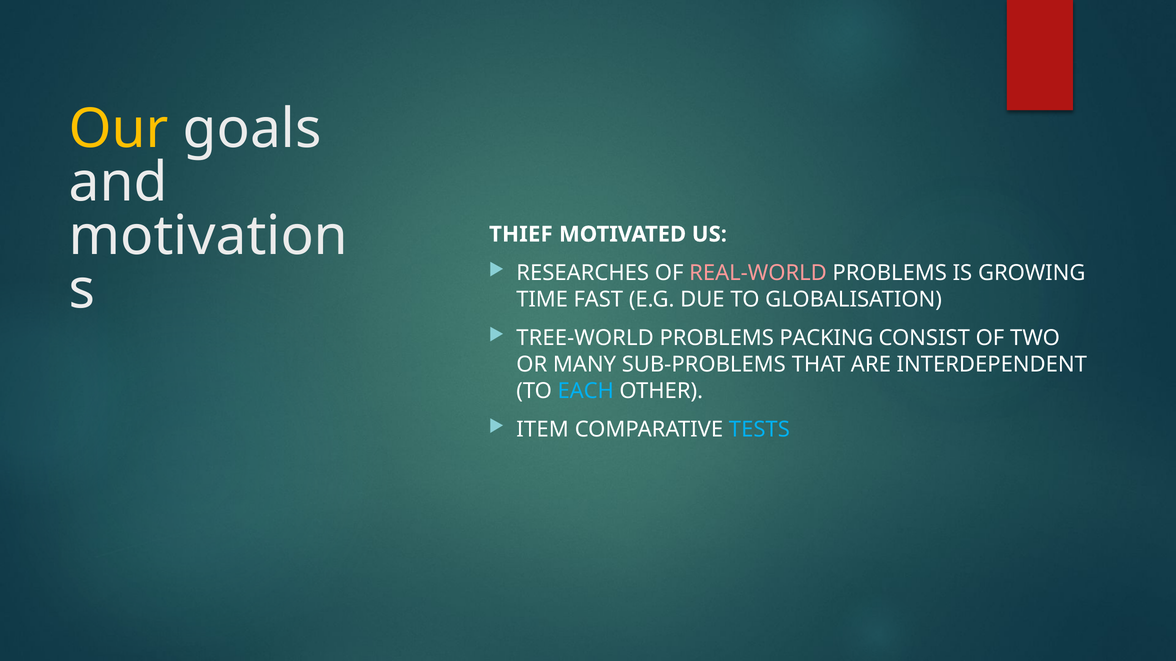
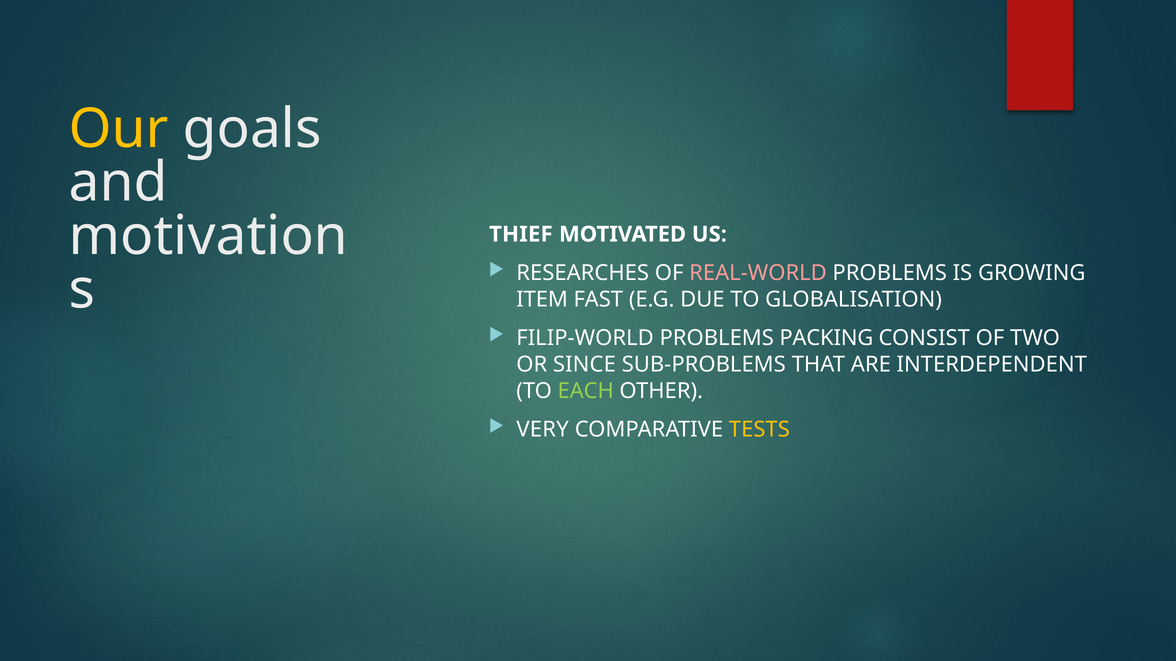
TIME: TIME -> ITEM (542, 300)
TREE-WORLD: TREE-WORLD -> FILIP-WORLD (585, 338)
MANY: MANY -> SINCE (584, 365)
EACH colour: light blue -> light green (586, 391)
ITEM: ITEM -> VERY (543, 430)
TESTS colour: light blue -> yellow (759, 430)
